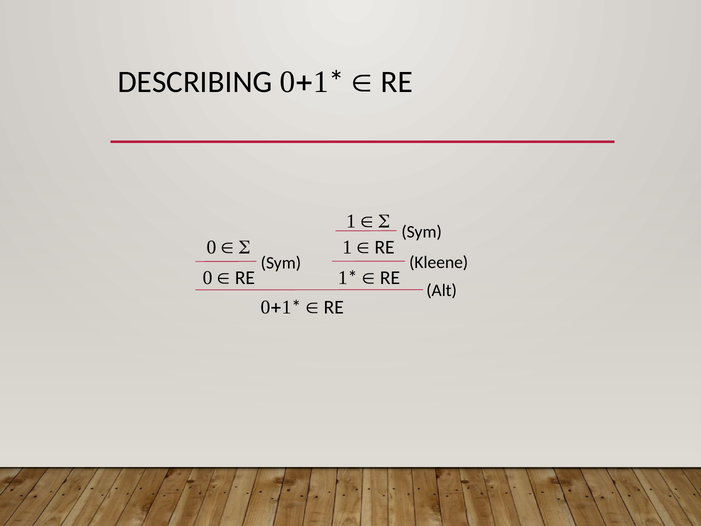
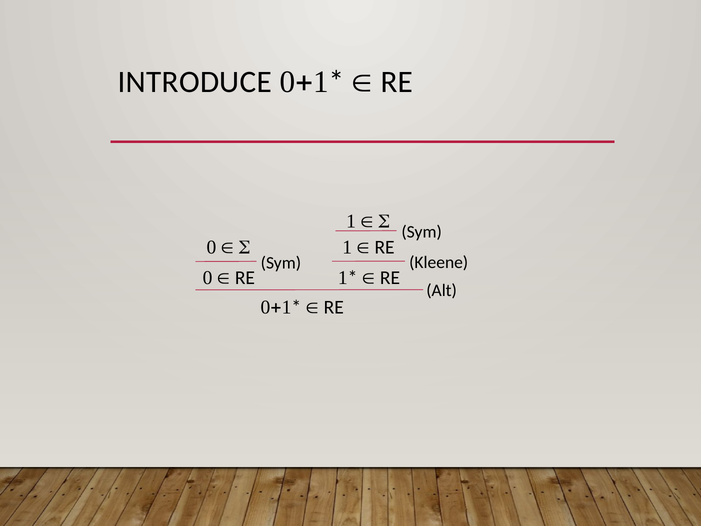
DESCRIBING: DESCRIBING -> INTRODUCE (195, 82)
